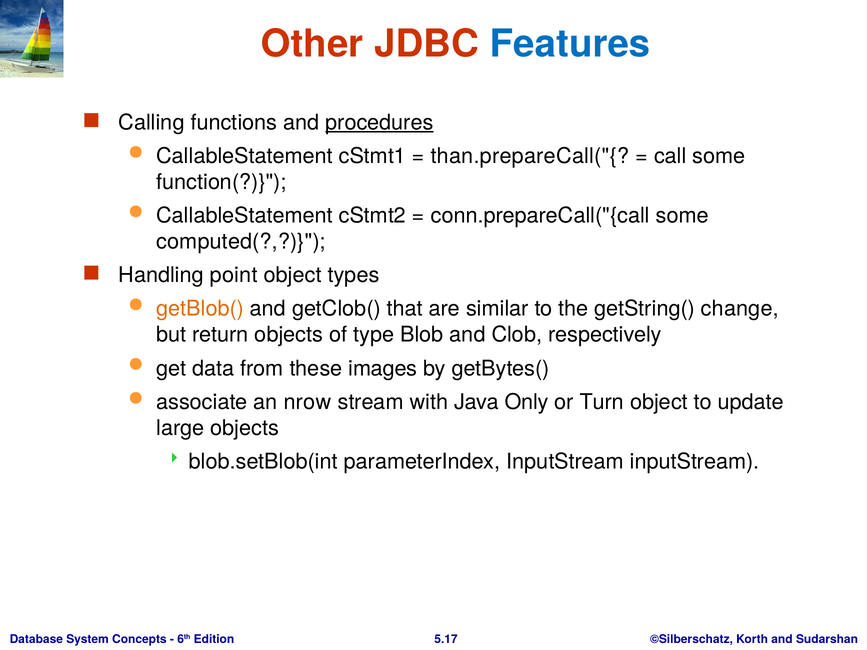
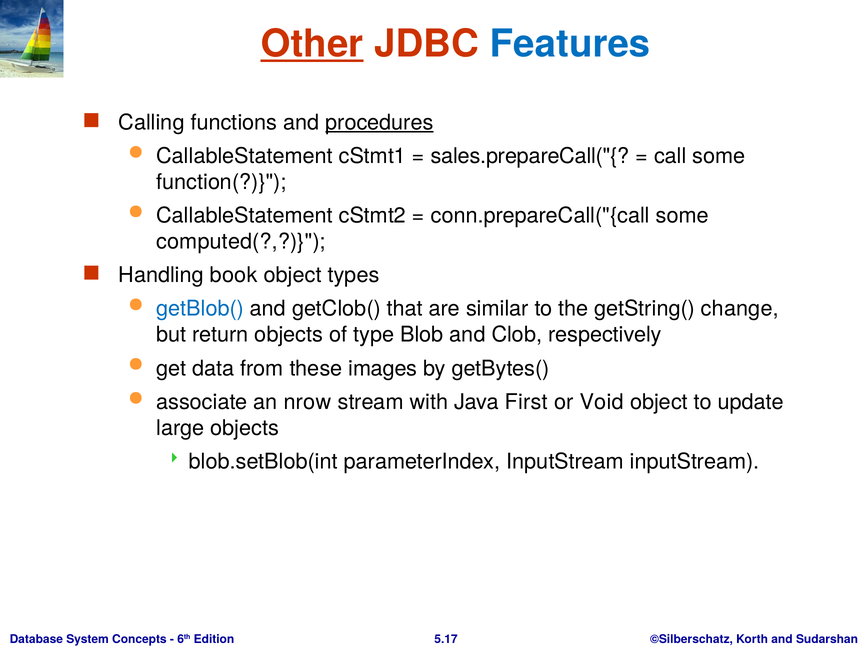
Other underline: none -> present (312, 44)
than.prepareCall("{: than.prepareCall("{ -> sales.prepareCall("{ (530, 156)
point: point -> book (234, 275)
getBlob( colour: orange -> blue (200, 309)
Only: Only -> First (526, 402)
Turn: Turn -> Void (602, 402)
